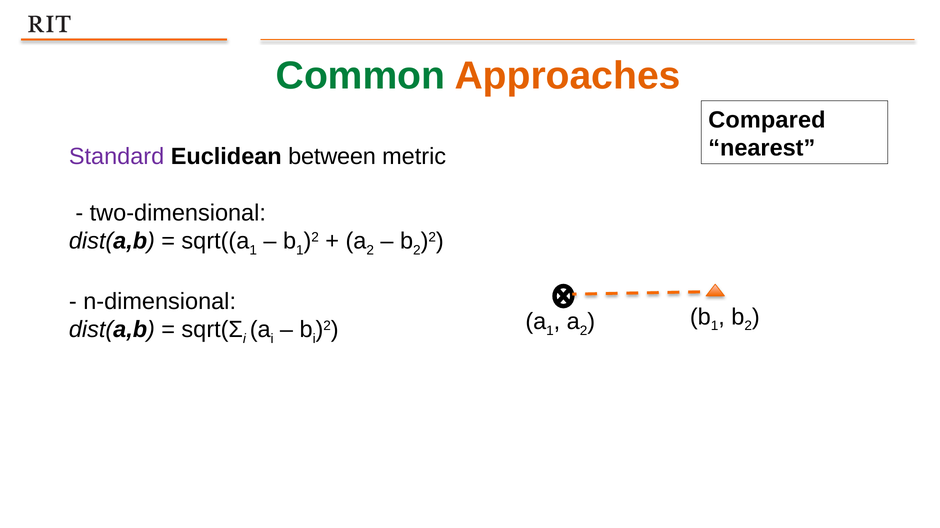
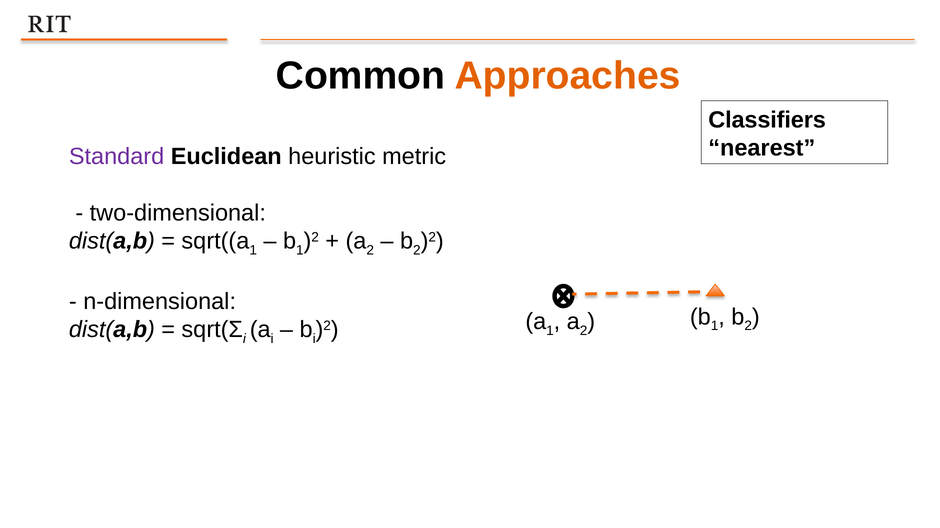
Common colour: green -> black (361, 76)
Compared: Compared -> Classifiers (767, 120)
between: between -> heuristic (332, 157)
